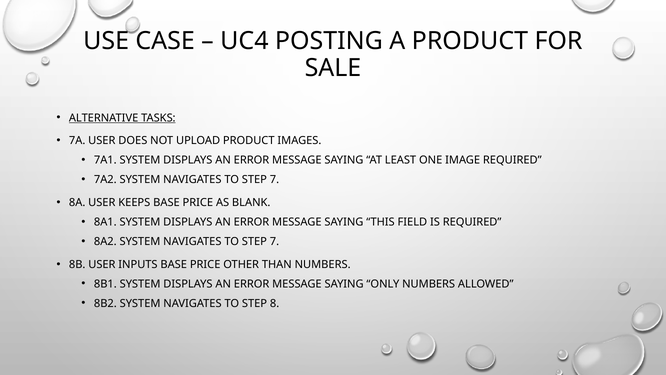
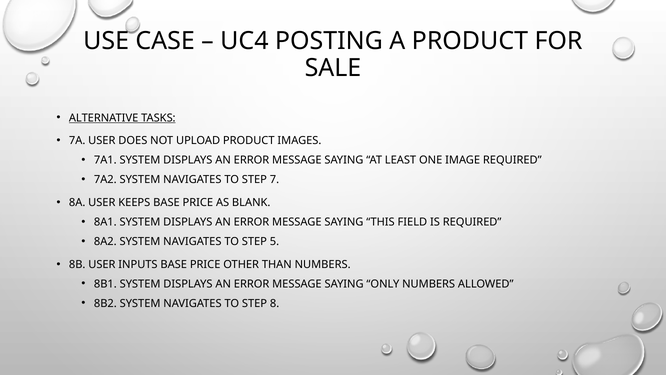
7: 7 -> 5 (274, 241)
